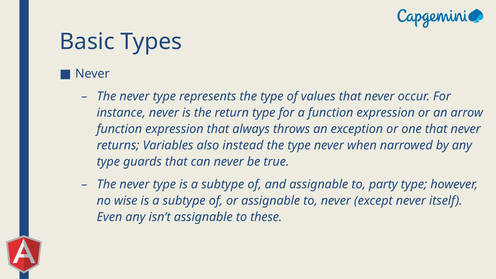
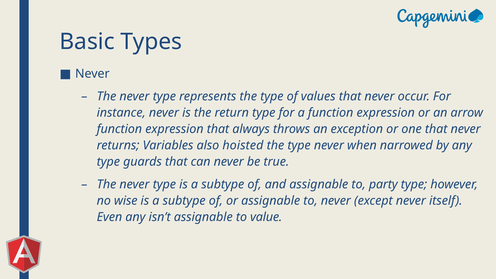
instead: instead -> hoisted (243, 146)
these: these -> value (266, 217)
